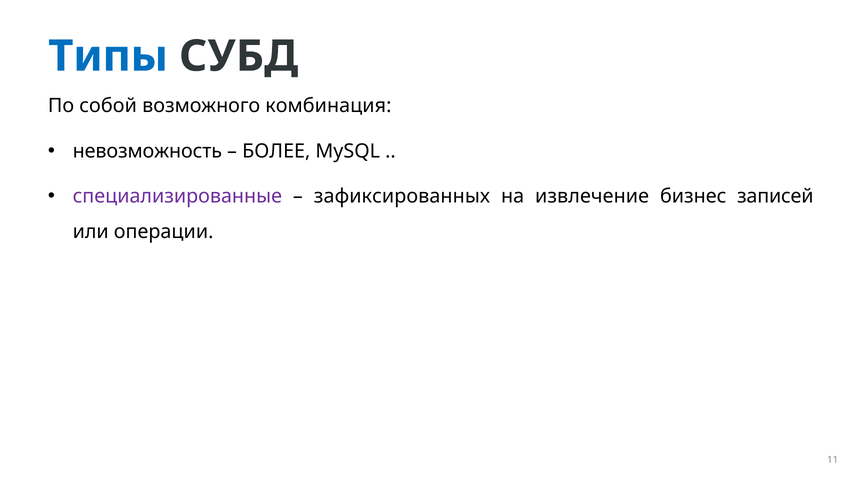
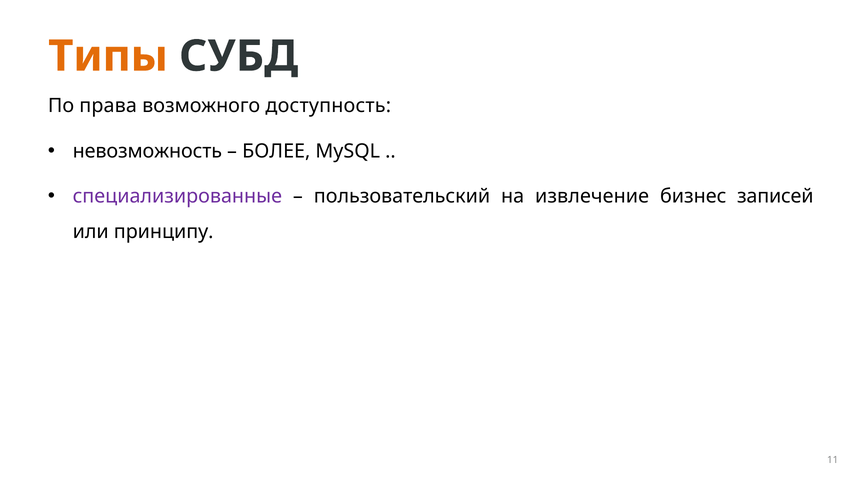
Типы colour: blue -> orange (108, 56)
собой: собой -> права (108, 106)
комбинация: комбинация -> доступность (328, 106)
зафиксированных: зафиксированных -> пользовательский (402, 197)
операции: операции -> принципу (164, 232)
